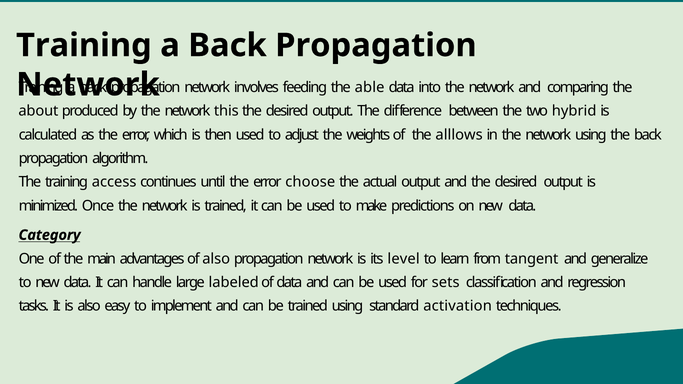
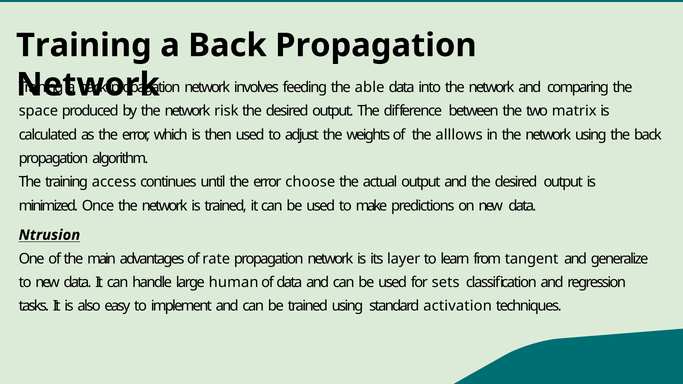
about: about -> space (38, 111)
this: this -> risk (226, 111)
hybrid: hybrid -> matrix (574, 111)
Category: Category -> Ntrusion (49, 235)
of also: also -> rate (216, 259)
level: level -> layer (404, 259)
labeled: labeled -> human (234, 282)
